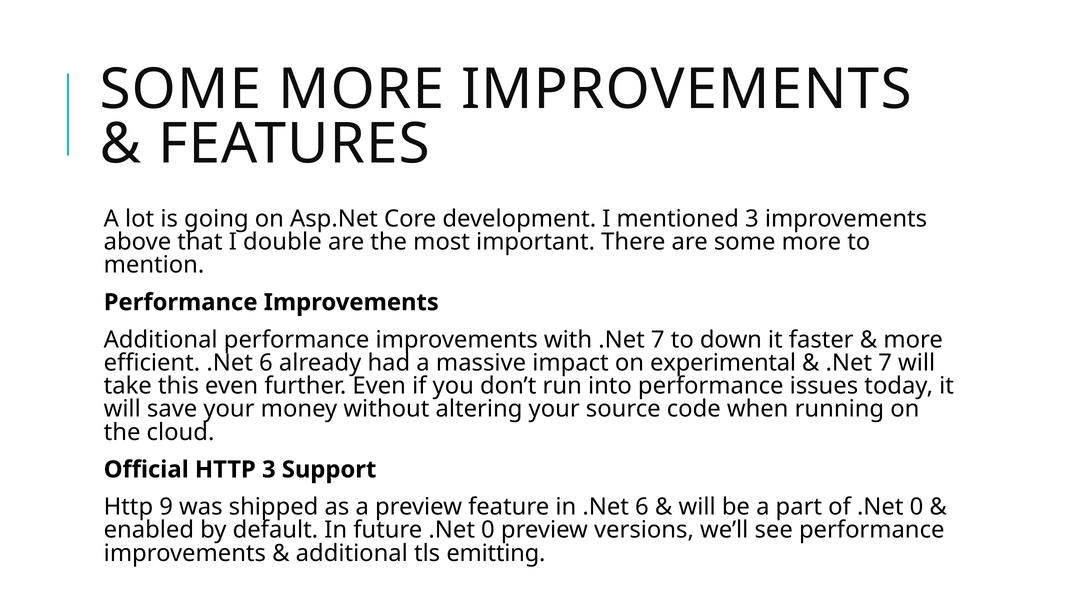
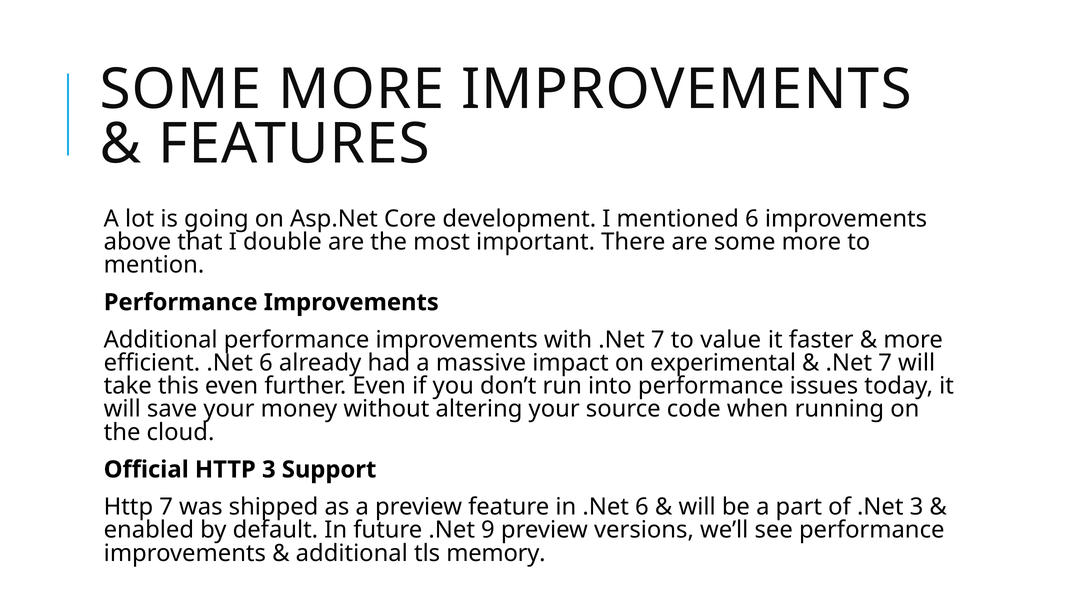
mentioned 3: 3 -> 6 (752, 219)
down: down -> value (731, 340)
Http 9: 9 -> 7 (166, 507)
of .Net 0: 0 -> 3 (917, 507)
future .Net 0: 0 -> 9 (488, 531)
emitting: emitting -> memory (496, 554)
